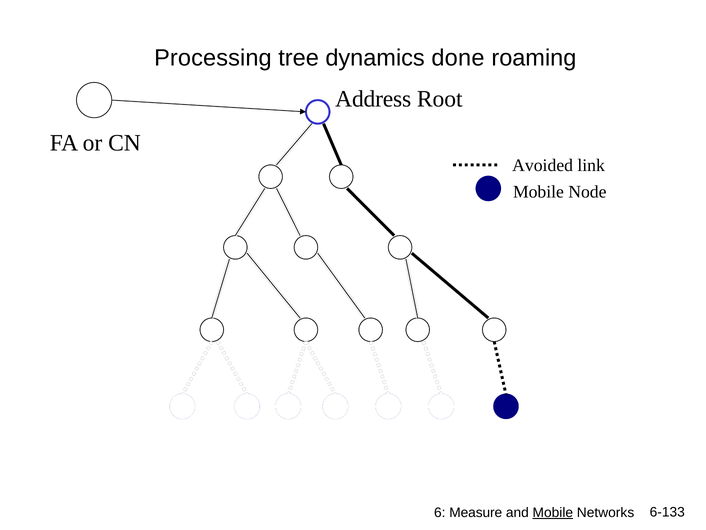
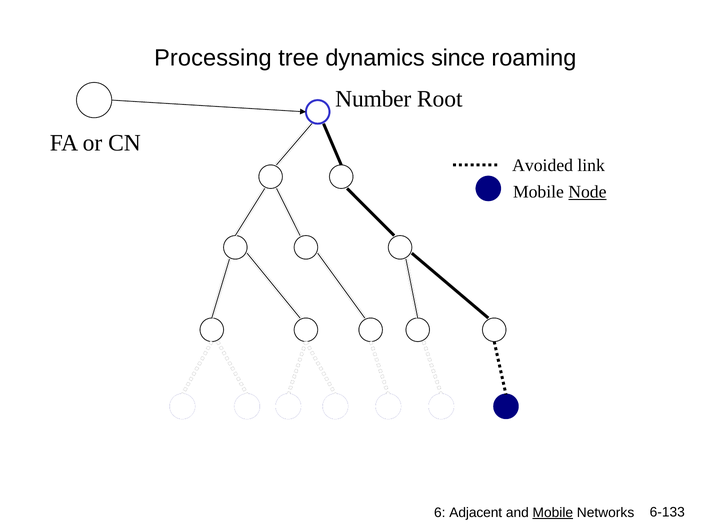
done: done -> since (458, 58)
Address: Address -> Number (373, 99)
Node underline: none -> present (587, 192)
Measure: Measure -> Adjacent (476, 512)
